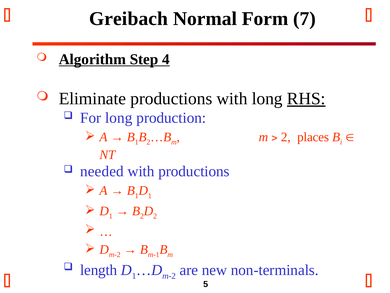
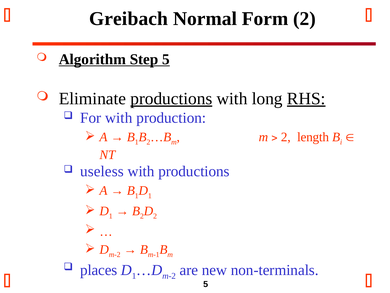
Form 7: 7 -> 2 (305, 19)
Step 4: 4 -> 5 (166, 59)
productions underline: none -> present (171, 98)
For long: long -> with (119, 118)
places: places -> length (313, 137)
needed: needed -> useless (102, 171)
length: length -> places (99, 270)
